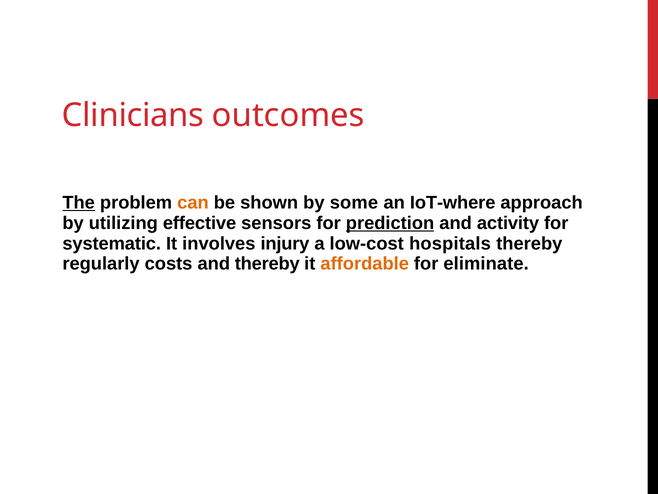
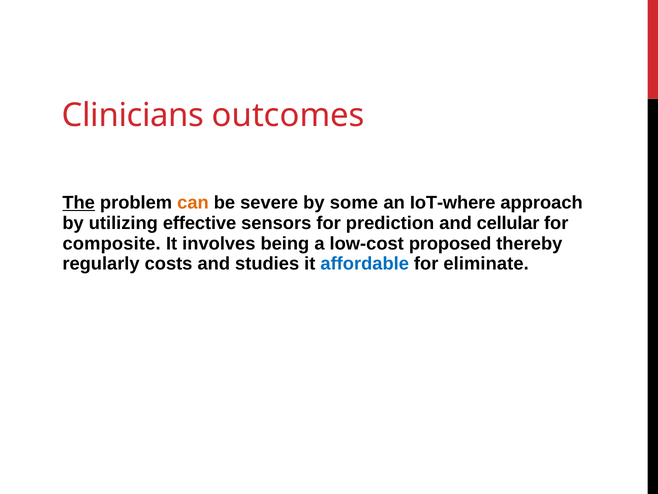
shown: shown -> severe (269, 202)
prediction underline: present -> none (390, 223)
activity: activity -> cellular (508, 223)
systematic: systematic -> composite (112, 243)
injury: injury -> being (285, 243)
hospitals: hospitals -> proposed (450, 243)
and thereby: thereby -> studies (267, 264)
affordable colour: orange -> blue (365, 264)
